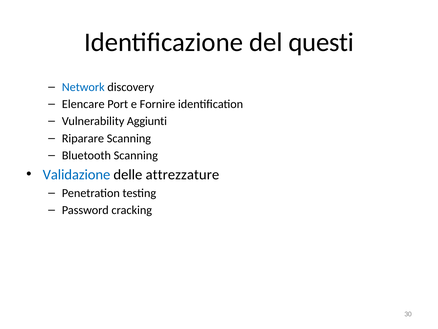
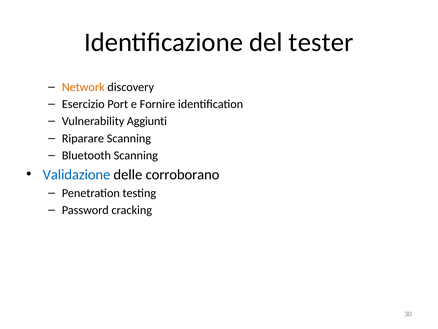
questi: questi -> tester (321, 42)
Network colour: blue -> orange (83, 87)
Elencare: Elencare -> Esercizio (83, 104)
attrezzature: attrezzature -> corroborano (183, 174)
